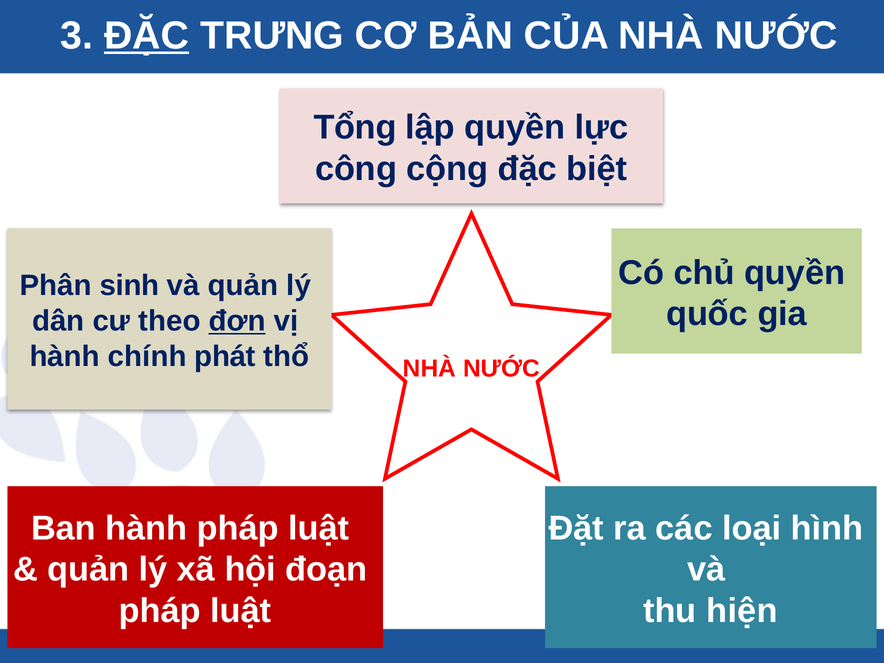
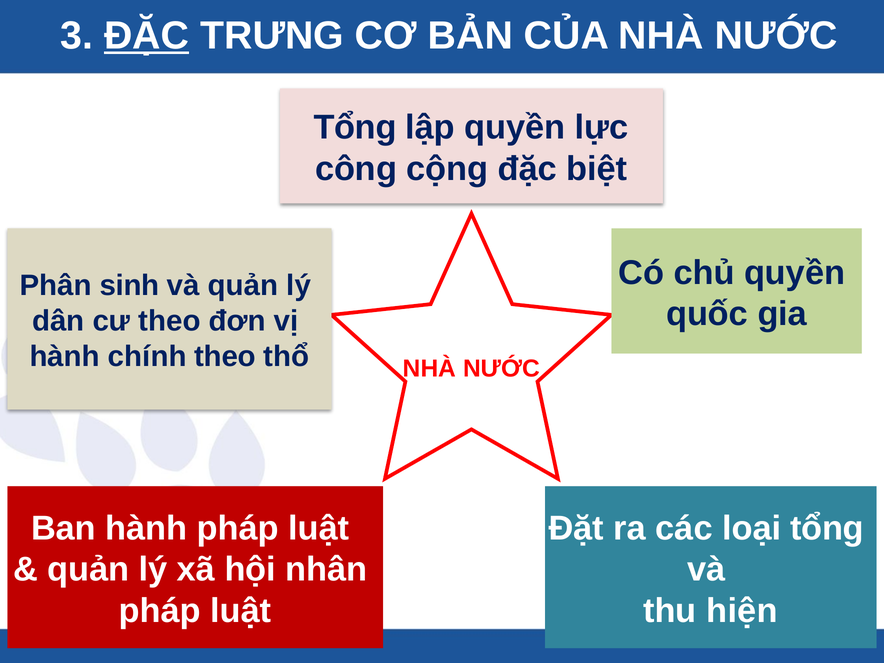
đơn underline: present -> none (237, 321)
chính phát: phát -> theo (225, 356)
loại hình: hình -> tổng (827, 528)
đoạn: đoạn -> nhân (326, 570)
